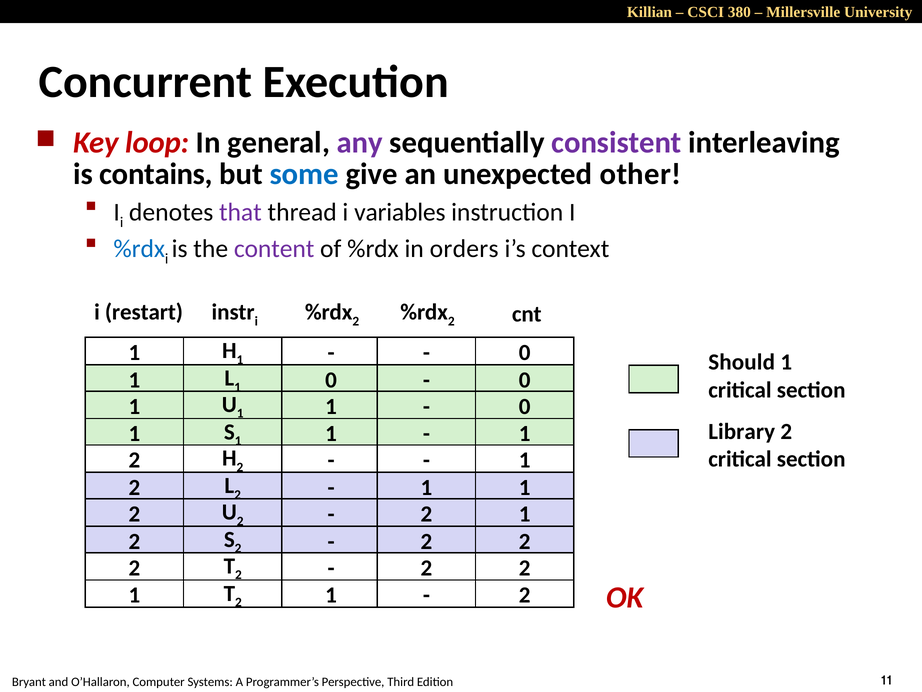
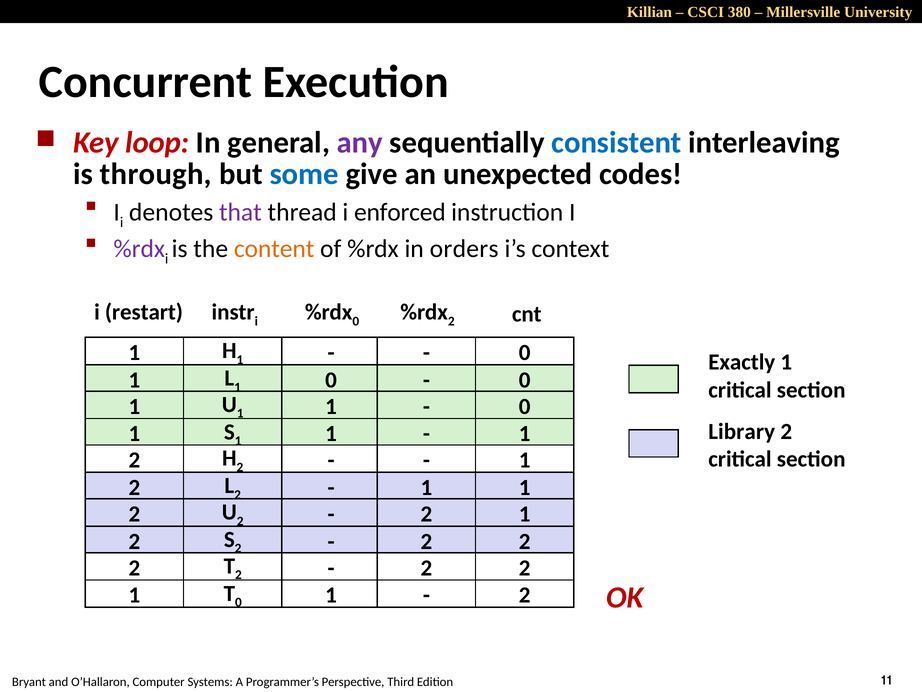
consistent colour: purple -> blue (617, 143)
contains: contains -> through (156, 174)
other: other -> codes (641, 174)
variables: variables -> enforced (400, 212)
%rdx colour: blue -> purple (139, 249)
content colour: purple -> orange (274, 249)
2: 2 -> 0 (356, 321)
Should: Should -> Exactly (742, 362)
2: 2 -> 0 (238, 602)
